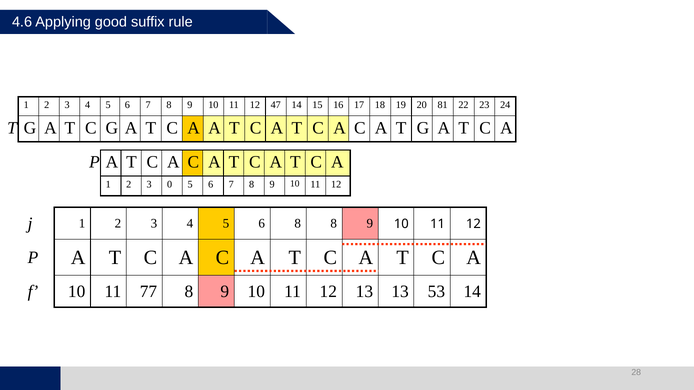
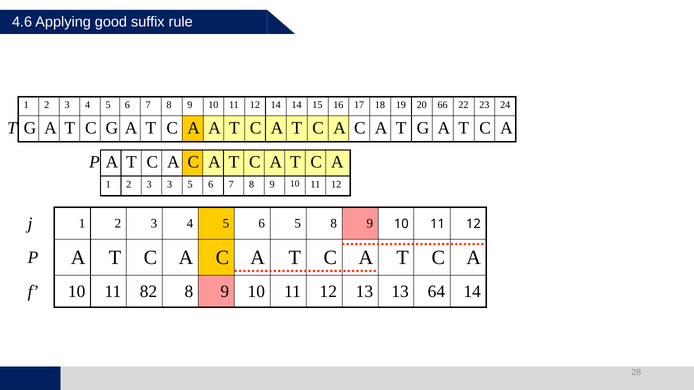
12 47: 47 -> 14 (276, 105)
81: 81 -> 66 (443, 105)
3 0: 0 -> 3 (170, 184)
6 8: 8 -> 5 (298, 224)
77: 77 -> 82 (148, 292)
53: 53 -> 64 (436, 292)
